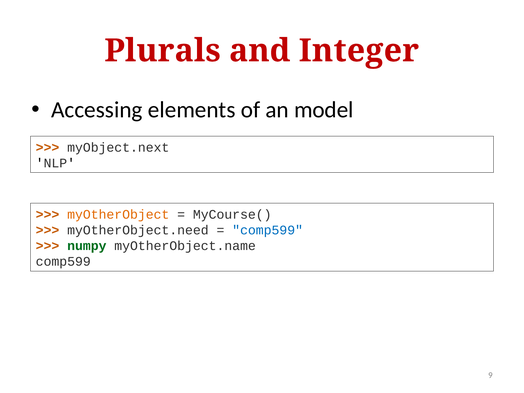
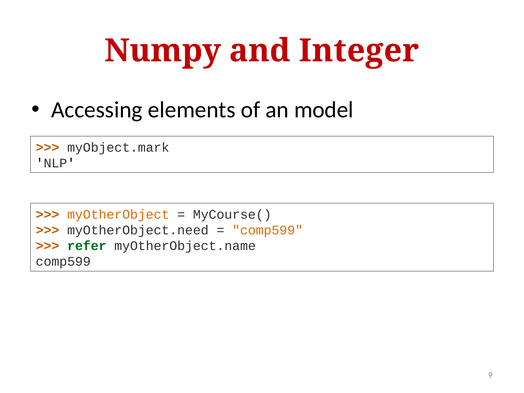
Plurals: Plurals -> Numpy (163, 51)
myObject.next: myObject.next -> myObject.mark (118, 147)
comp599 colour: blue -> orange (268, 230)
numpy: numpy -> refer (87, 246)
